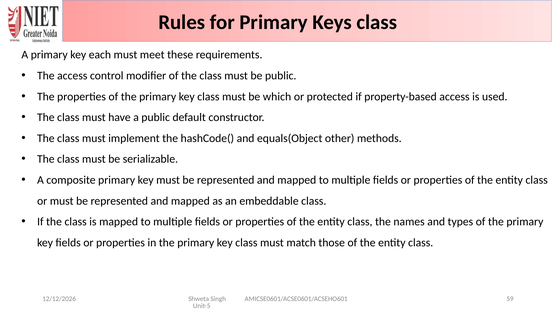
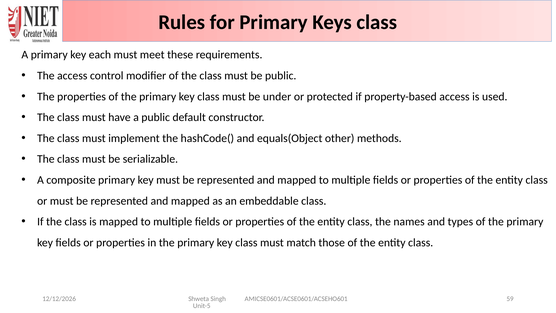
which: which -> under (277, 96)
